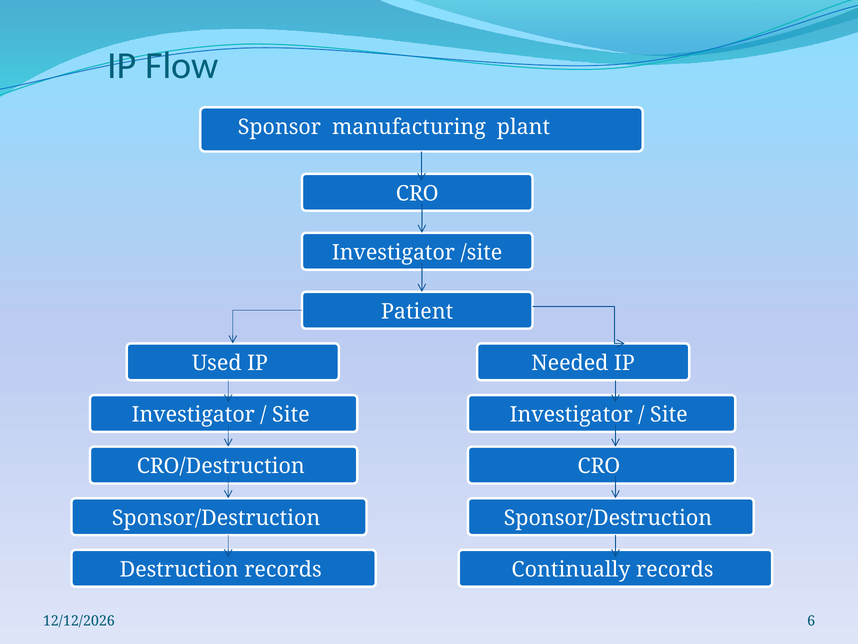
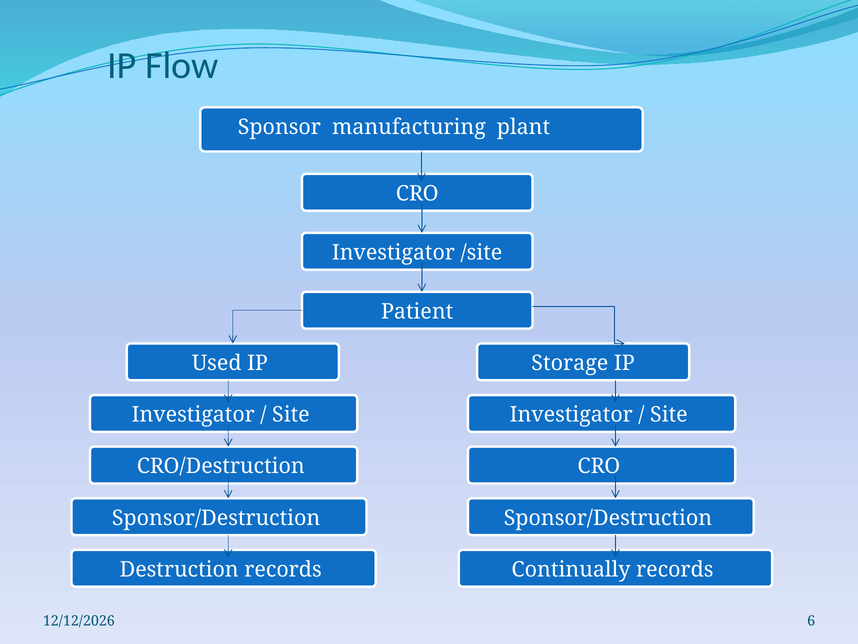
Needed: Needed -> Storage (570, 363)
